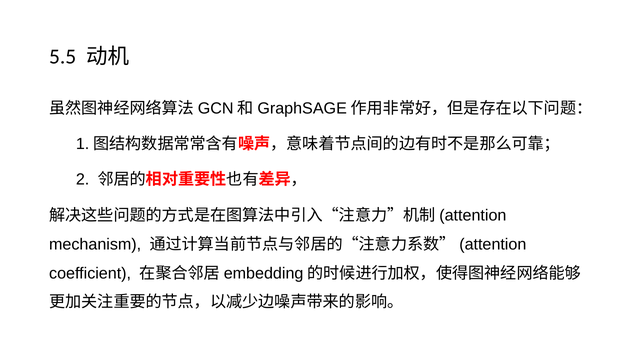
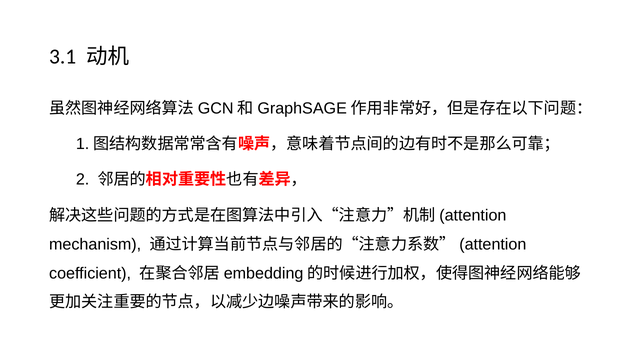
5.5: 5.5 -> 3.1 (63, 57)
